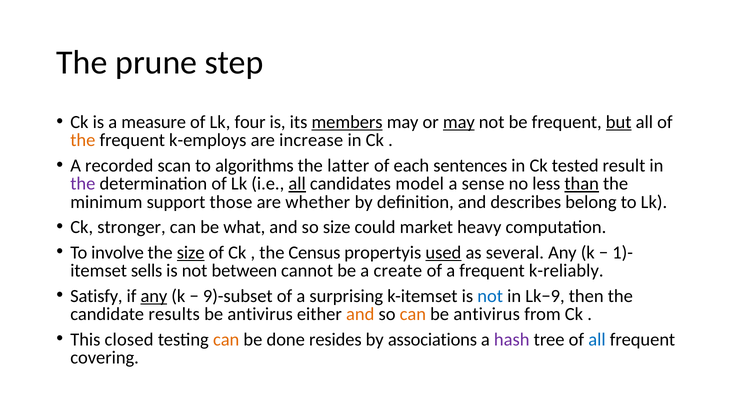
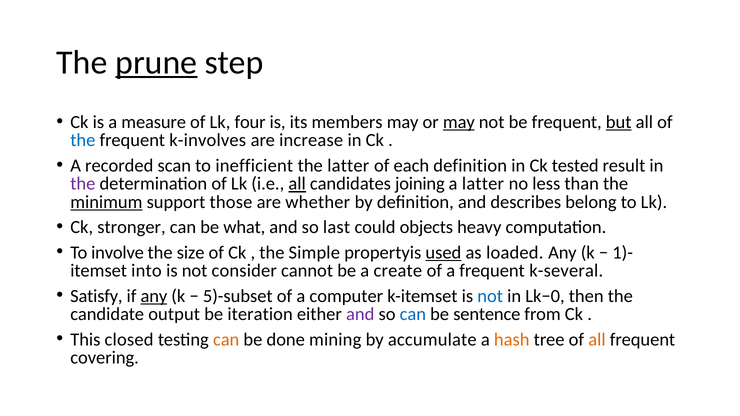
prune underline: none -> present (156, 62)
members underline: present -> none (347, 122)
the colour: orange -> blue (83, 140)
k-employs: k-employs -> k-involves (208, 140)
algorithms: algorithms -> inefficient (254, 166)
each sentences: sentences -> definition (470, 166)
model: model -> joining (420, 184)
a sense: sense -> latter (483, 184)
than underline: present -> none (582, 184)
minimum underline: none -> present (106, 202)
so size: size -> last (337, 227)
market: market -> objects (426, 227)
size underline: present -> none (191, 253)
Census: Census -> Simple (314, 253)
several: several -> loaded (515, 253)
sells: sells -> into (146, 271)
between: between -> consider (244, 271)
k-reliably: k-reliably -> k-several (566, 271)
9)-subset: 9)-subset -> 5)-subset (238, 296)
surprising: surprising -> computer (346, 296)
Lk−9: Lk−9 -> Lk−0 (545, 296)
results: results -> output (174, 314)
antivirus: antivirus -> iteration (260, 314)
and colour: orange -> purple (360, 314)
can colour: orange -> blue (413, 314)
antivirus: antivirus -> sentence (487, 314)
resides: resides -> mining (335, 340)
associations: associations -> accumulate (432, 340)
hash colour: purple -> orange (512, 340)
all colour: blue -> orange (597, 340)
